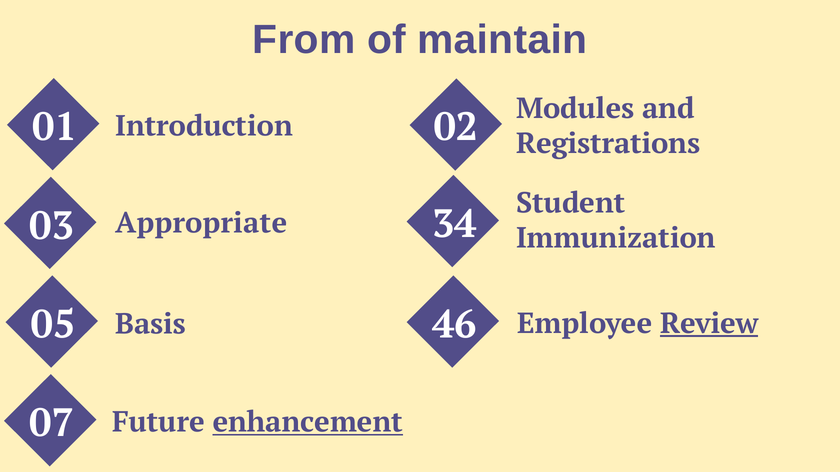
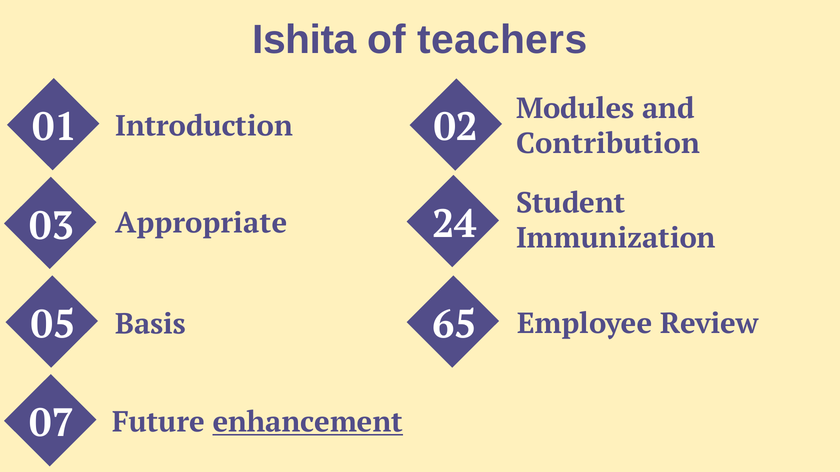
From: From -> Ishita (304, 40)
maintain: maintain -> teachers (502, 40)
Registrations: Registrations -> Contribution (608, 144)
34: 34 -> 24 (454, 224)
46: 46 -> 65 (454, 325)
Review underline: present -> none (709, 324)
